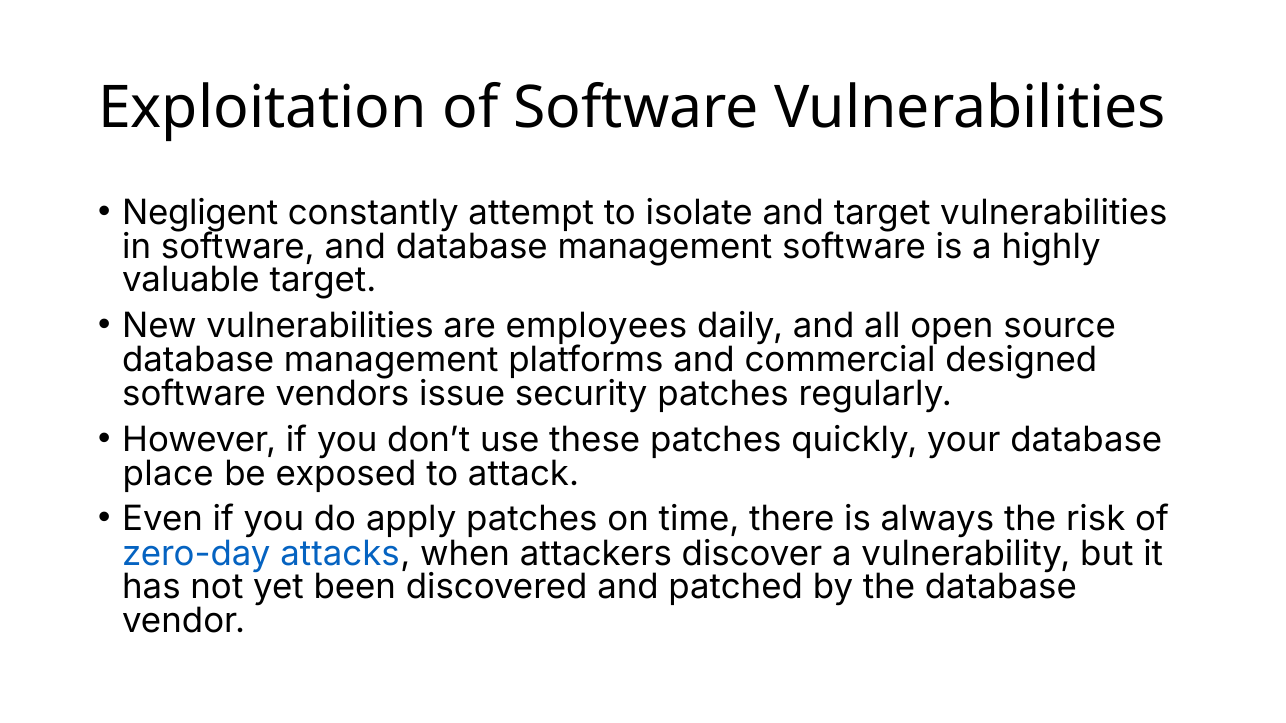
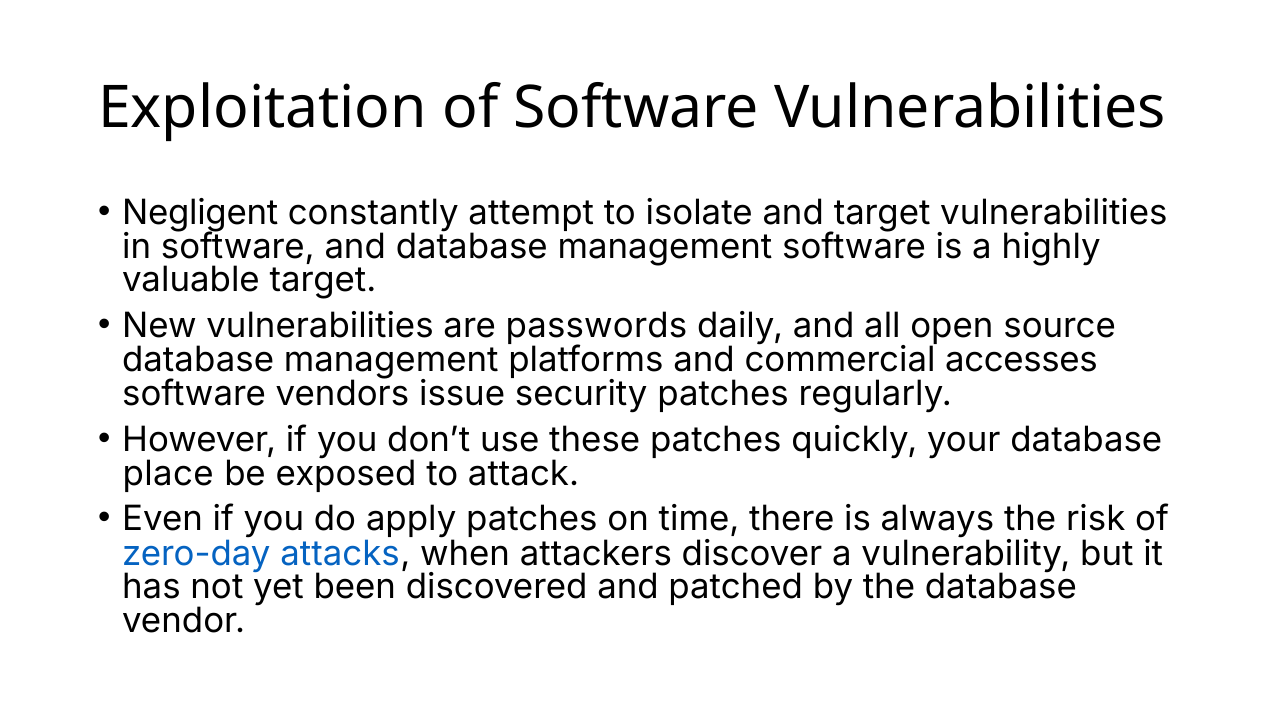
employees: employees -> passwords (596, 326)
designed: designed -> accesses (1021, 360)
